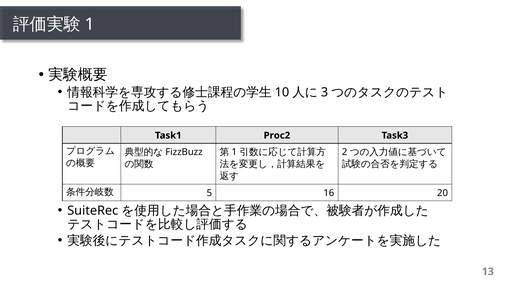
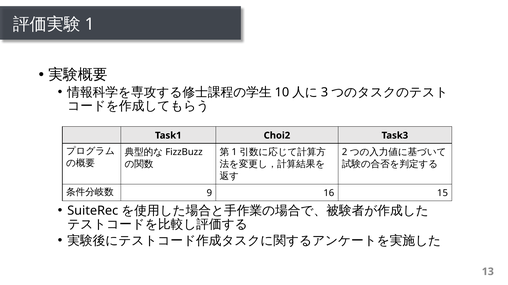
Proc2: Proc2 -> Choi2 (277, 136)
5: 5 -> 9 (209, 193)
20: 20 -> 15 (443, 193)
